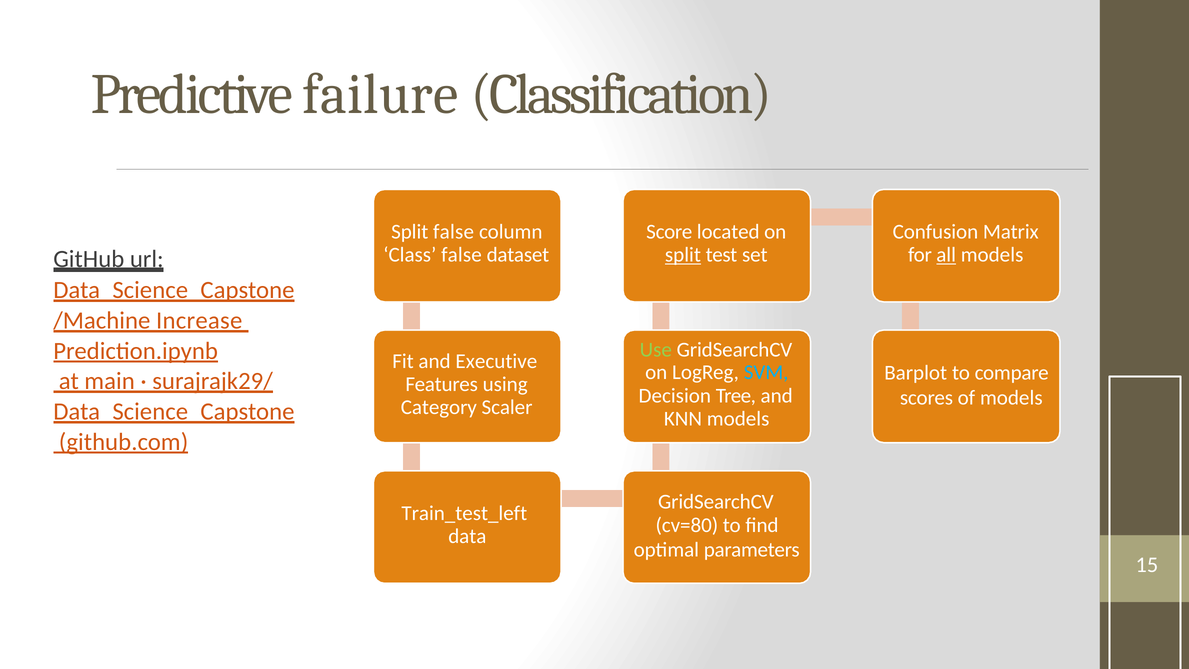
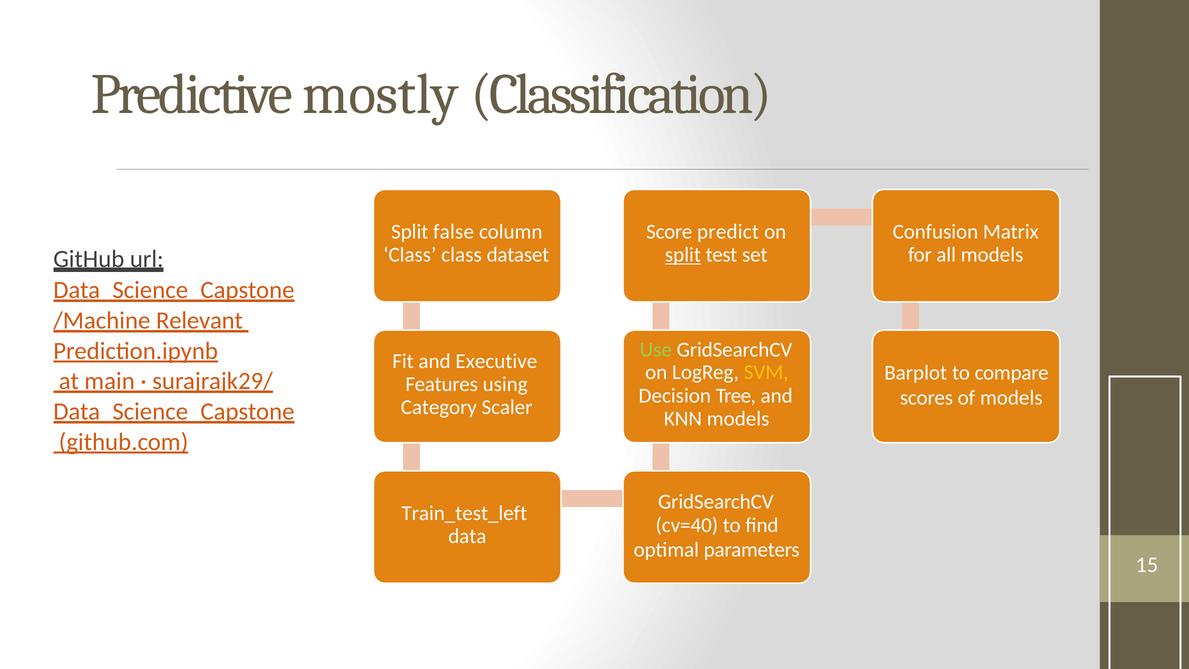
failure: failure -> mostly (381, 94)
located: located -> predict (728, 232)
Class false: false -> class (461, 255)
all underline: present -> none (946, 255)
Increase: Increase -> Relevant (199, 320)
SVM colour: light blue -> yellow (766, 372)
cv=80: cv=80 -> cv=40 (687, 525)
